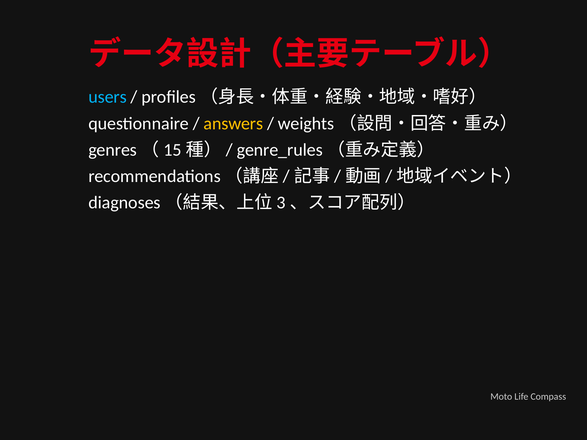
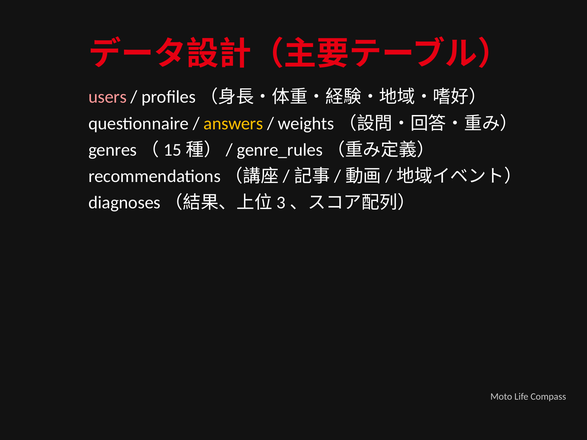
users colour: light blue -> pink (108, 97)
